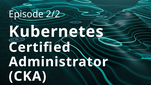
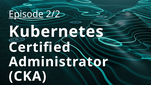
Episode underline: none -> present (26, 14)
